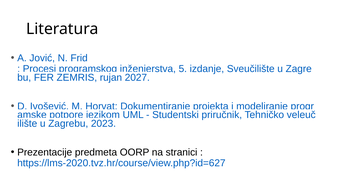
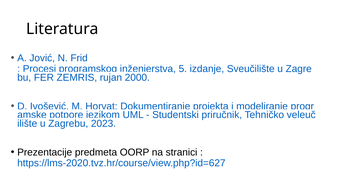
2027: 2027 -> 2000 (137, 77)
